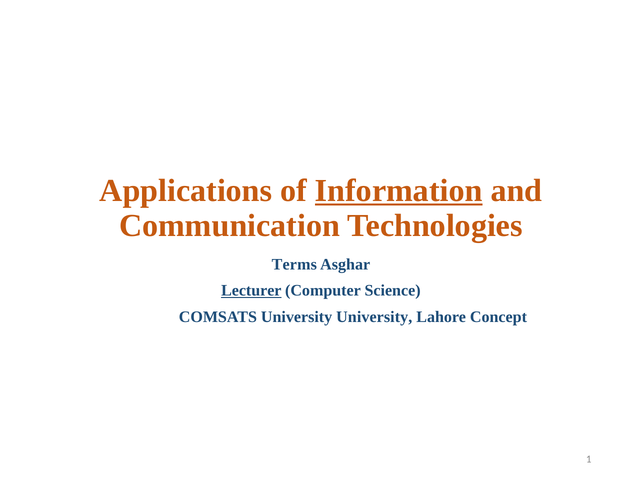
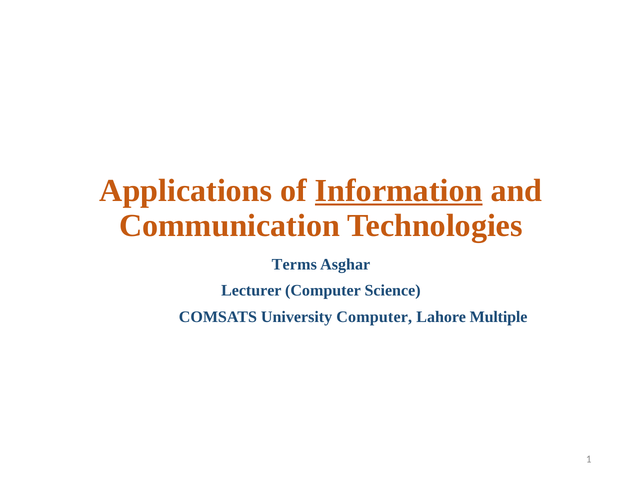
Lecturer underline: present -> none (251, 291)
University University: University -> Computer (374, 317)
Concept: Concept -> Multiple (499, 317)
